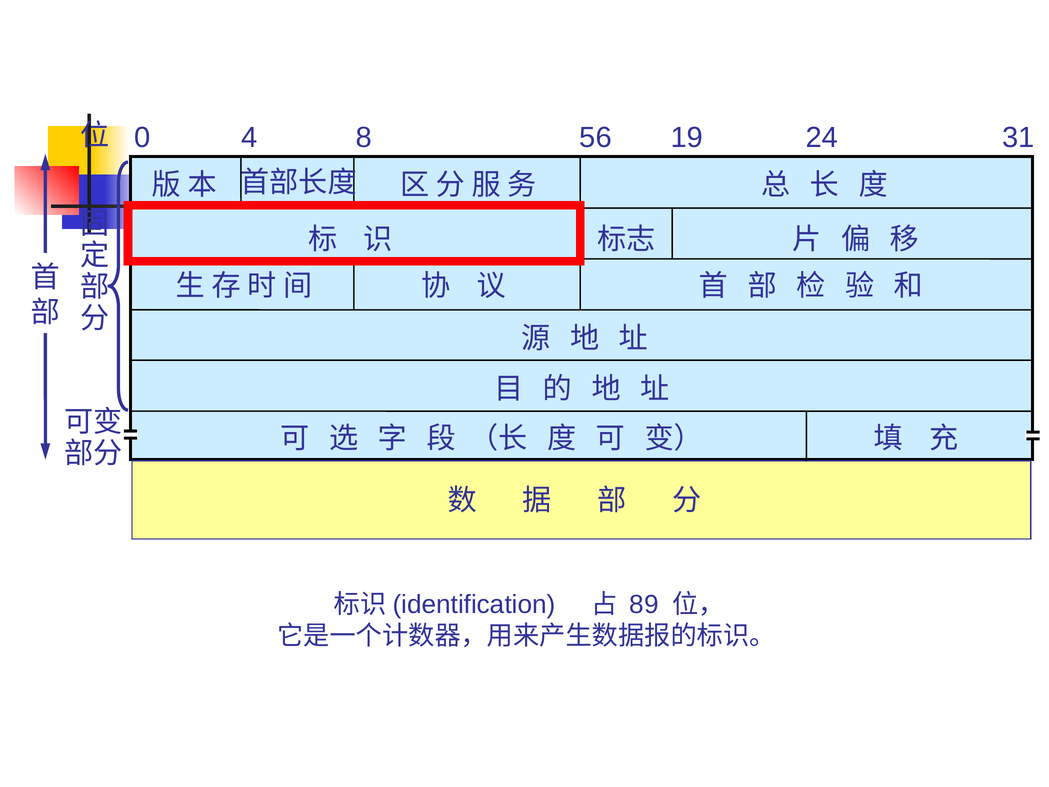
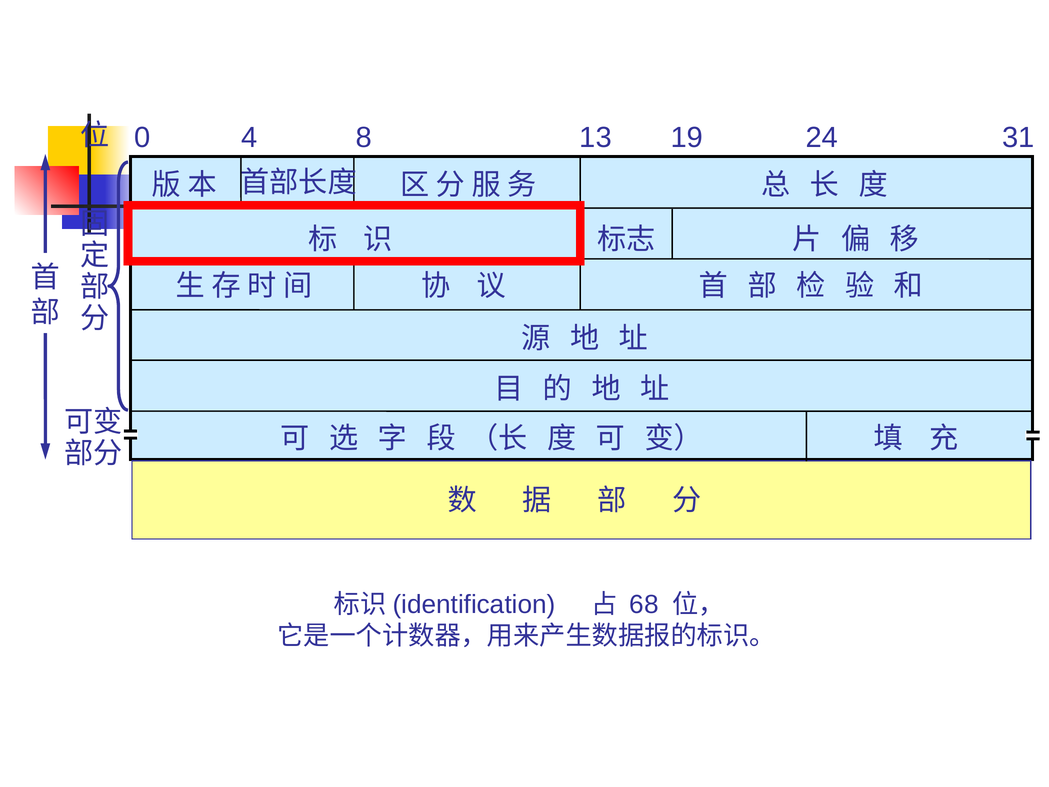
56: 56 -> 13 (596, 137)
89: 89 -> 68 (644, 604)
